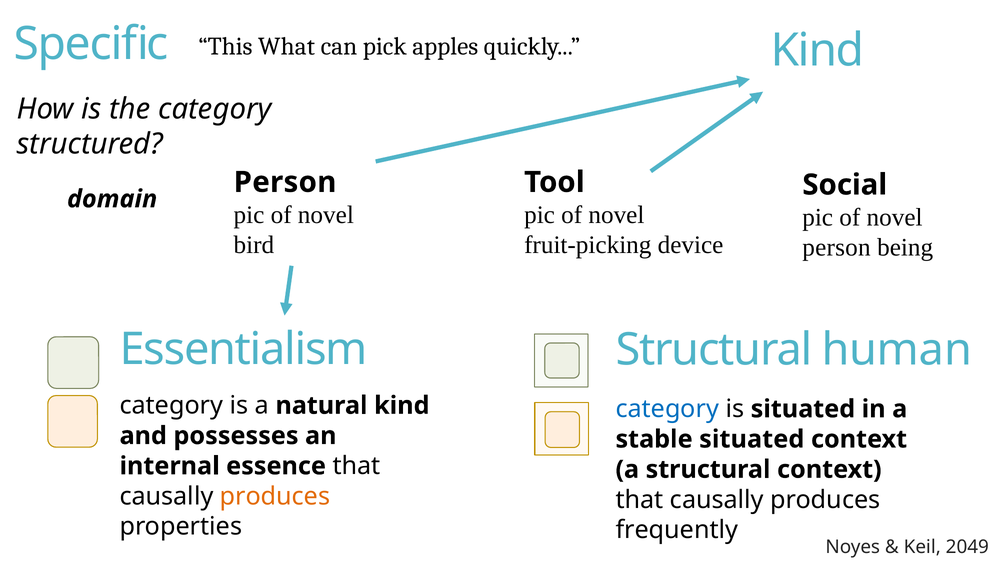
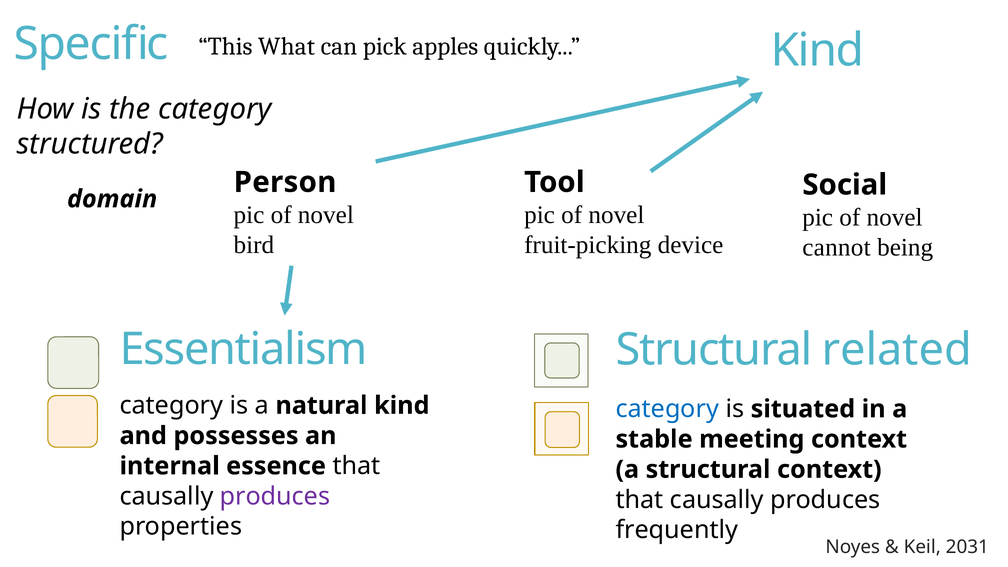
person: person -> cannot (836, 248)
human: human -> related (897, 350)
stable situated: situated -> meeting (752, 439)
produces colour: orange -> purple (275, 496)
2049: 2049 -> 2031 (967, 547)
